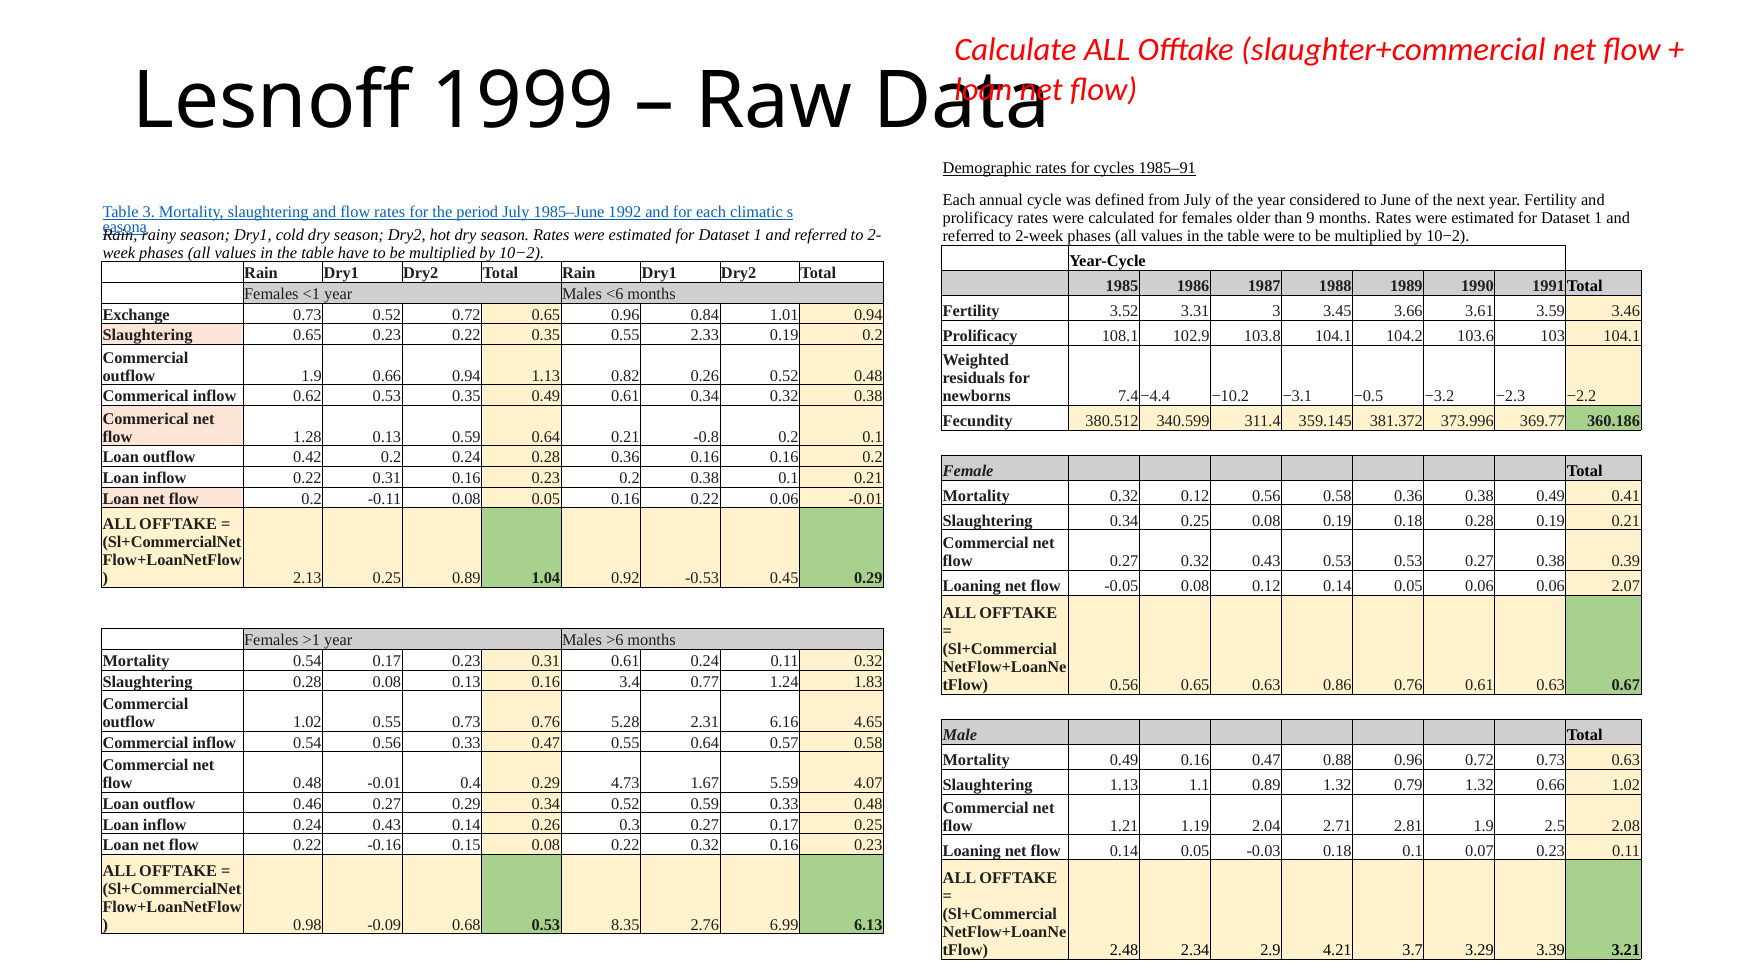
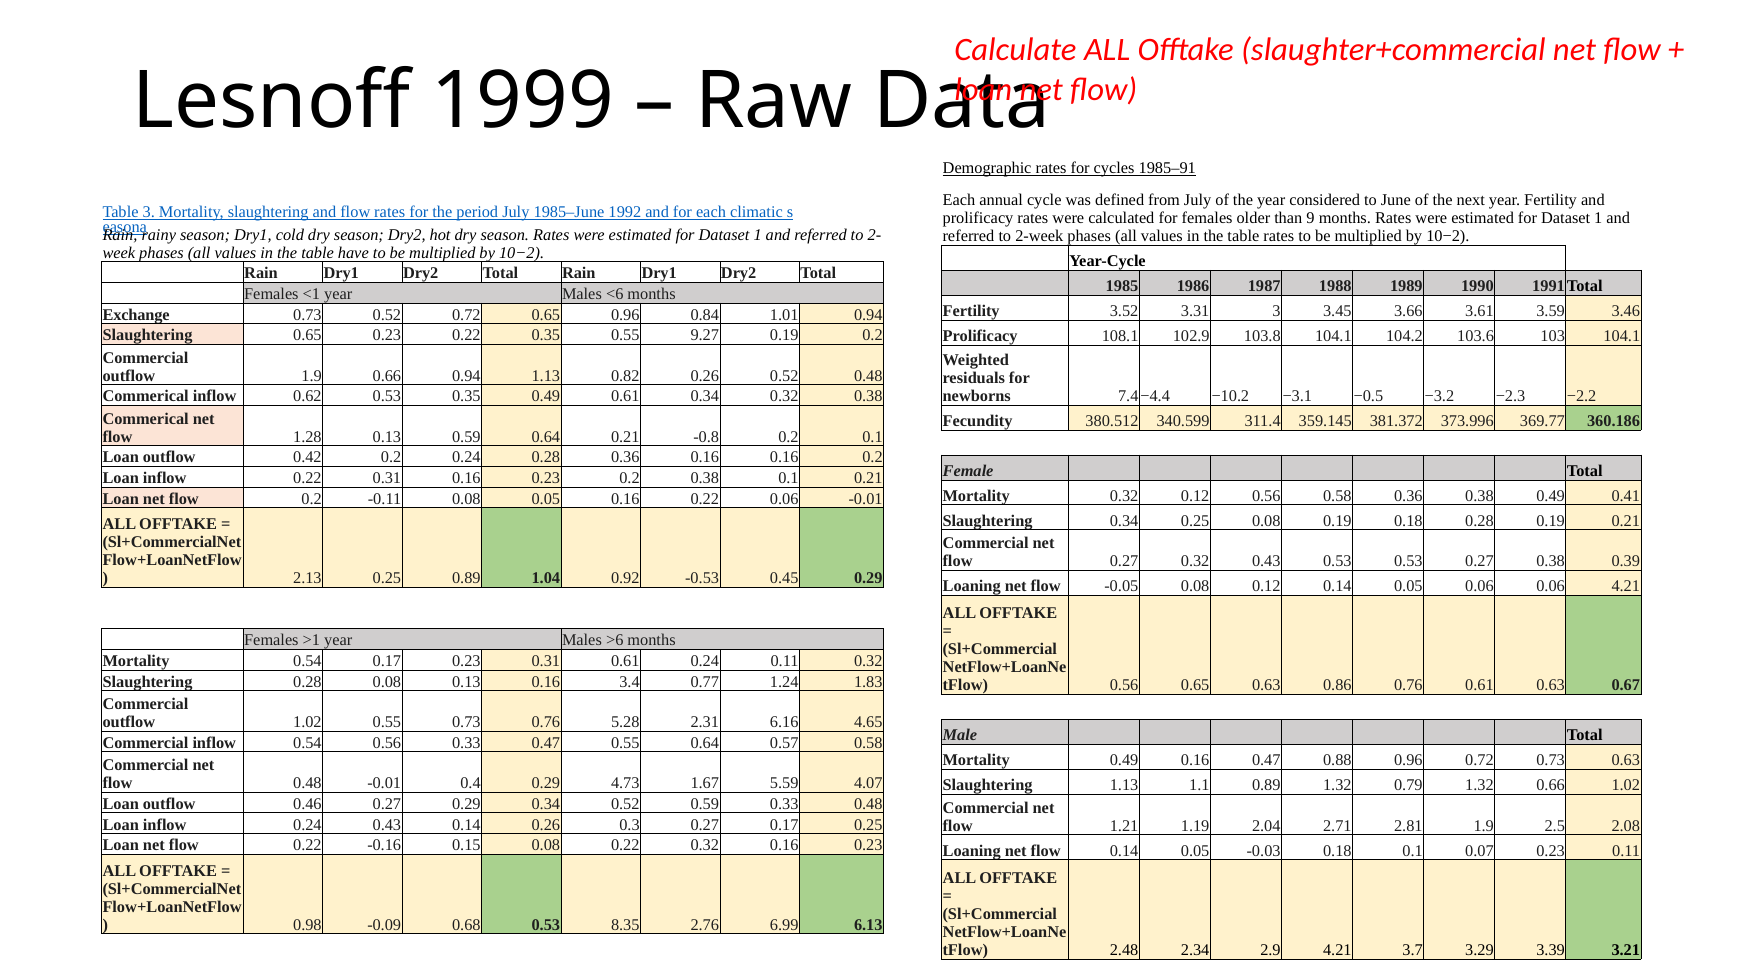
table were: were -> rates (1279, 236)
2.33: 2.33 -> 9.27 (705, 336)
0.06 2.07: 2.07 -> 4.21 (1626, 587)
